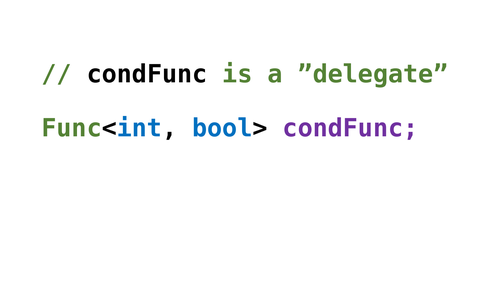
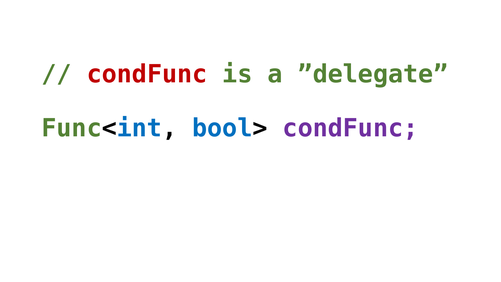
condFunc colour: black -> red (147, 74)
